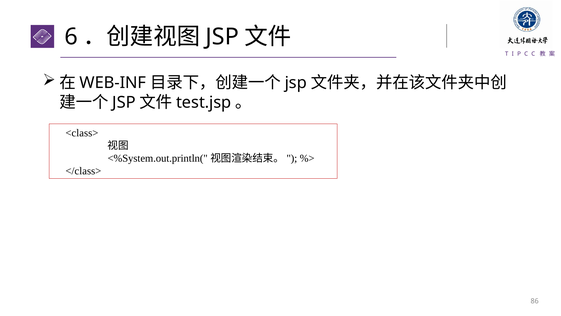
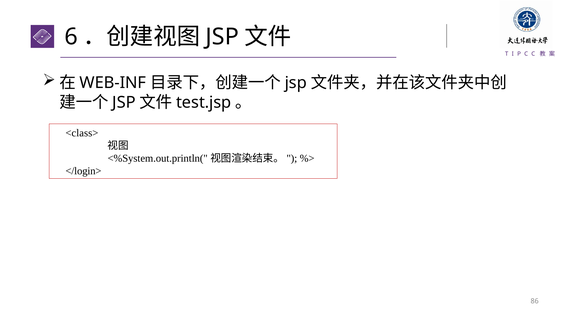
</class>: </class> -> </login> (83, 171)
